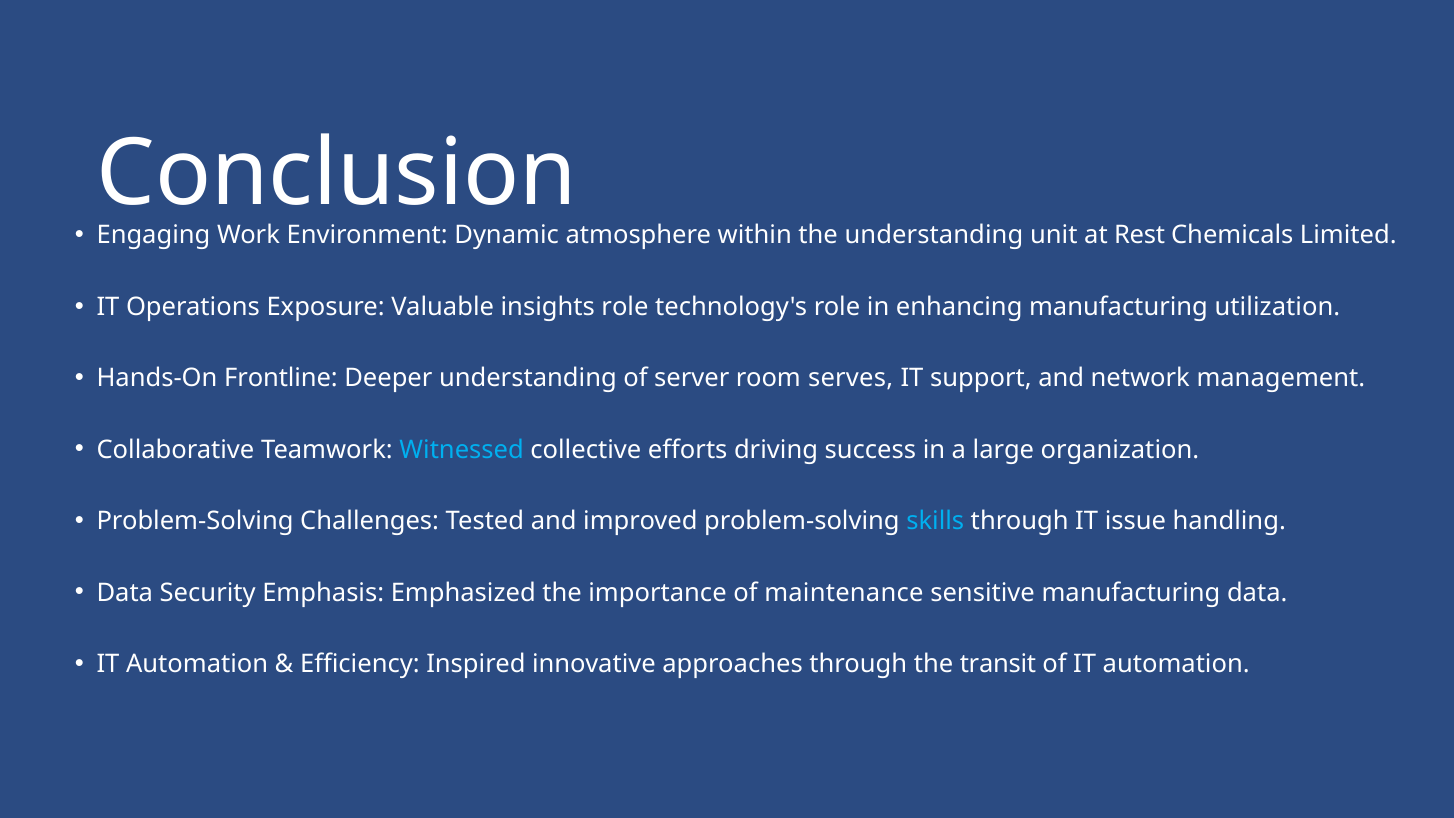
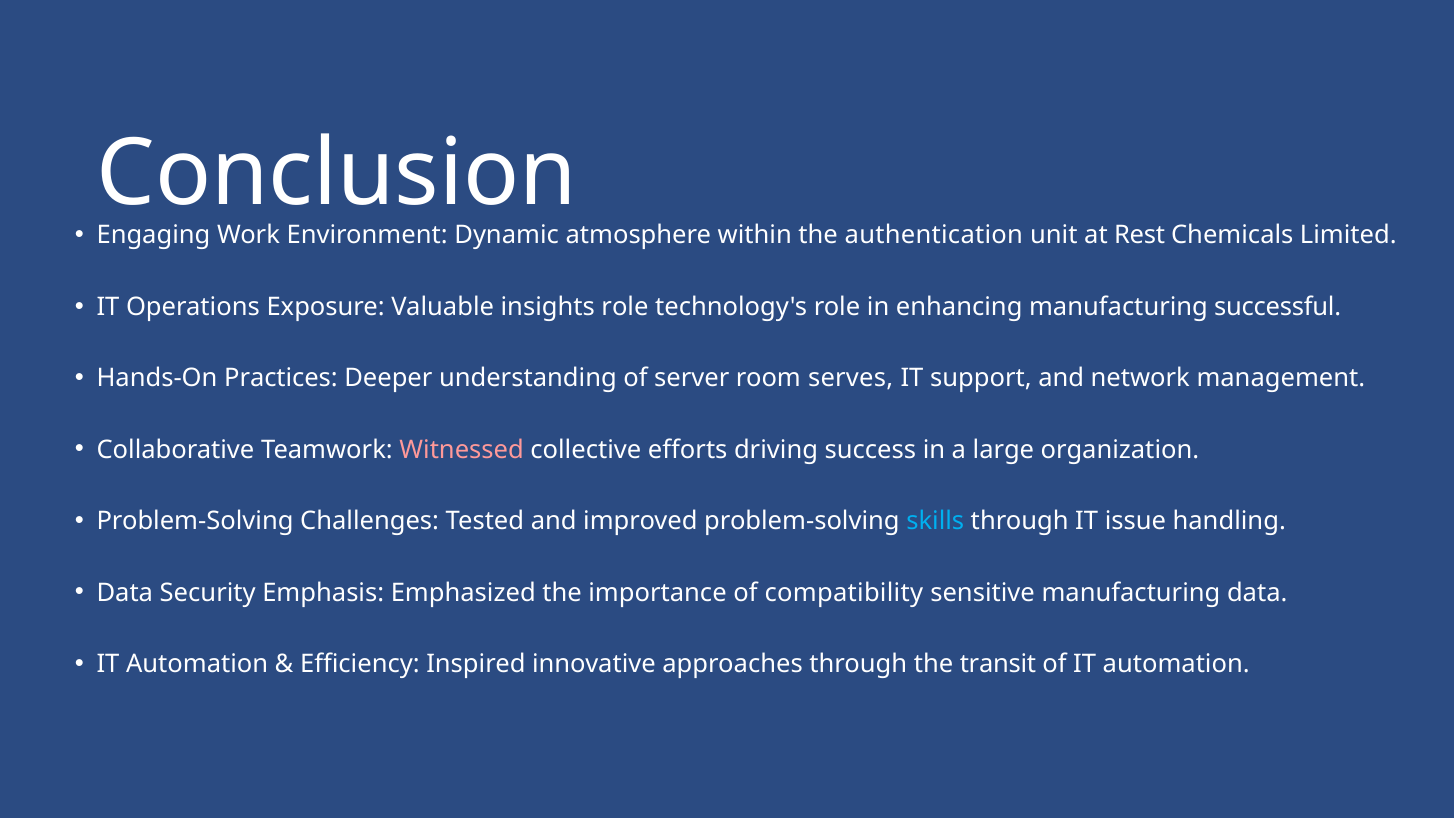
the understanding: understanding -> authentication (934, 236)
utilization: utilization -> successful (1278, 307)
Frontline: Frontline -> Practices (281, 378)
Witnessed colour: light blue -> pink (462, 450)
maintenance: maintenance -> compatibility (844, 593)
